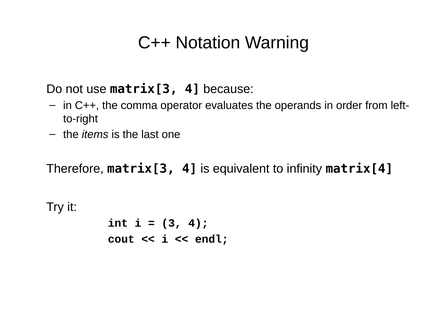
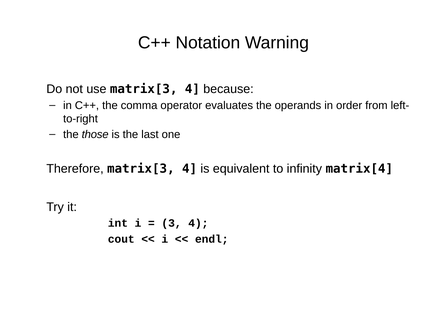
items: items -> those (95, 134)
